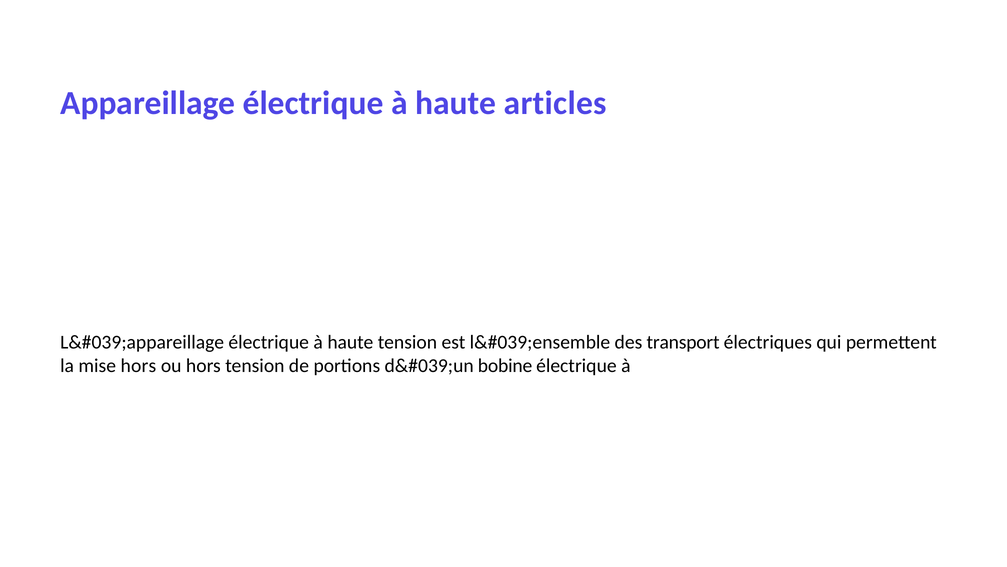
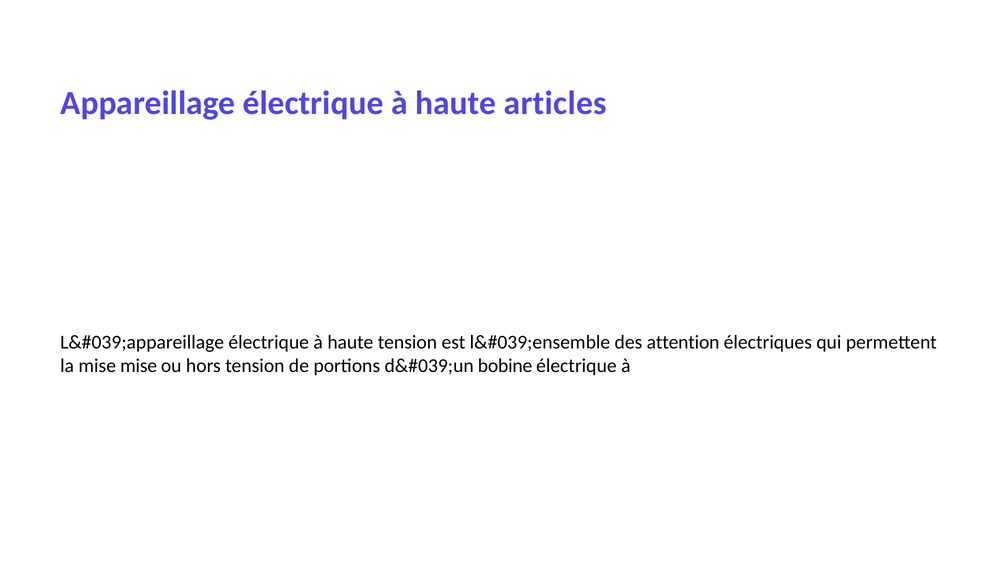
transport: transport -> attention (683, 342)
mise hors: hors -> mise (139, 366)
